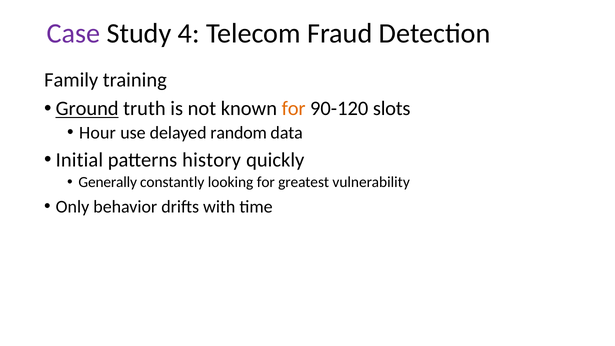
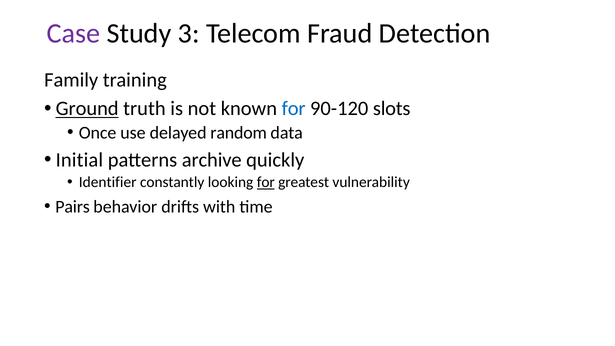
4: 4 -> 3 (189, 33)
for colour: orange -> blue (294, 109)
Hour: Hour -> Once (98, 133)
history: history -> archive (212, 160)
Generally: Generally -> Identifier (108, 182)
for underline: none -> present (266, 182)
Only: Only -> Pairs (73, 207)
